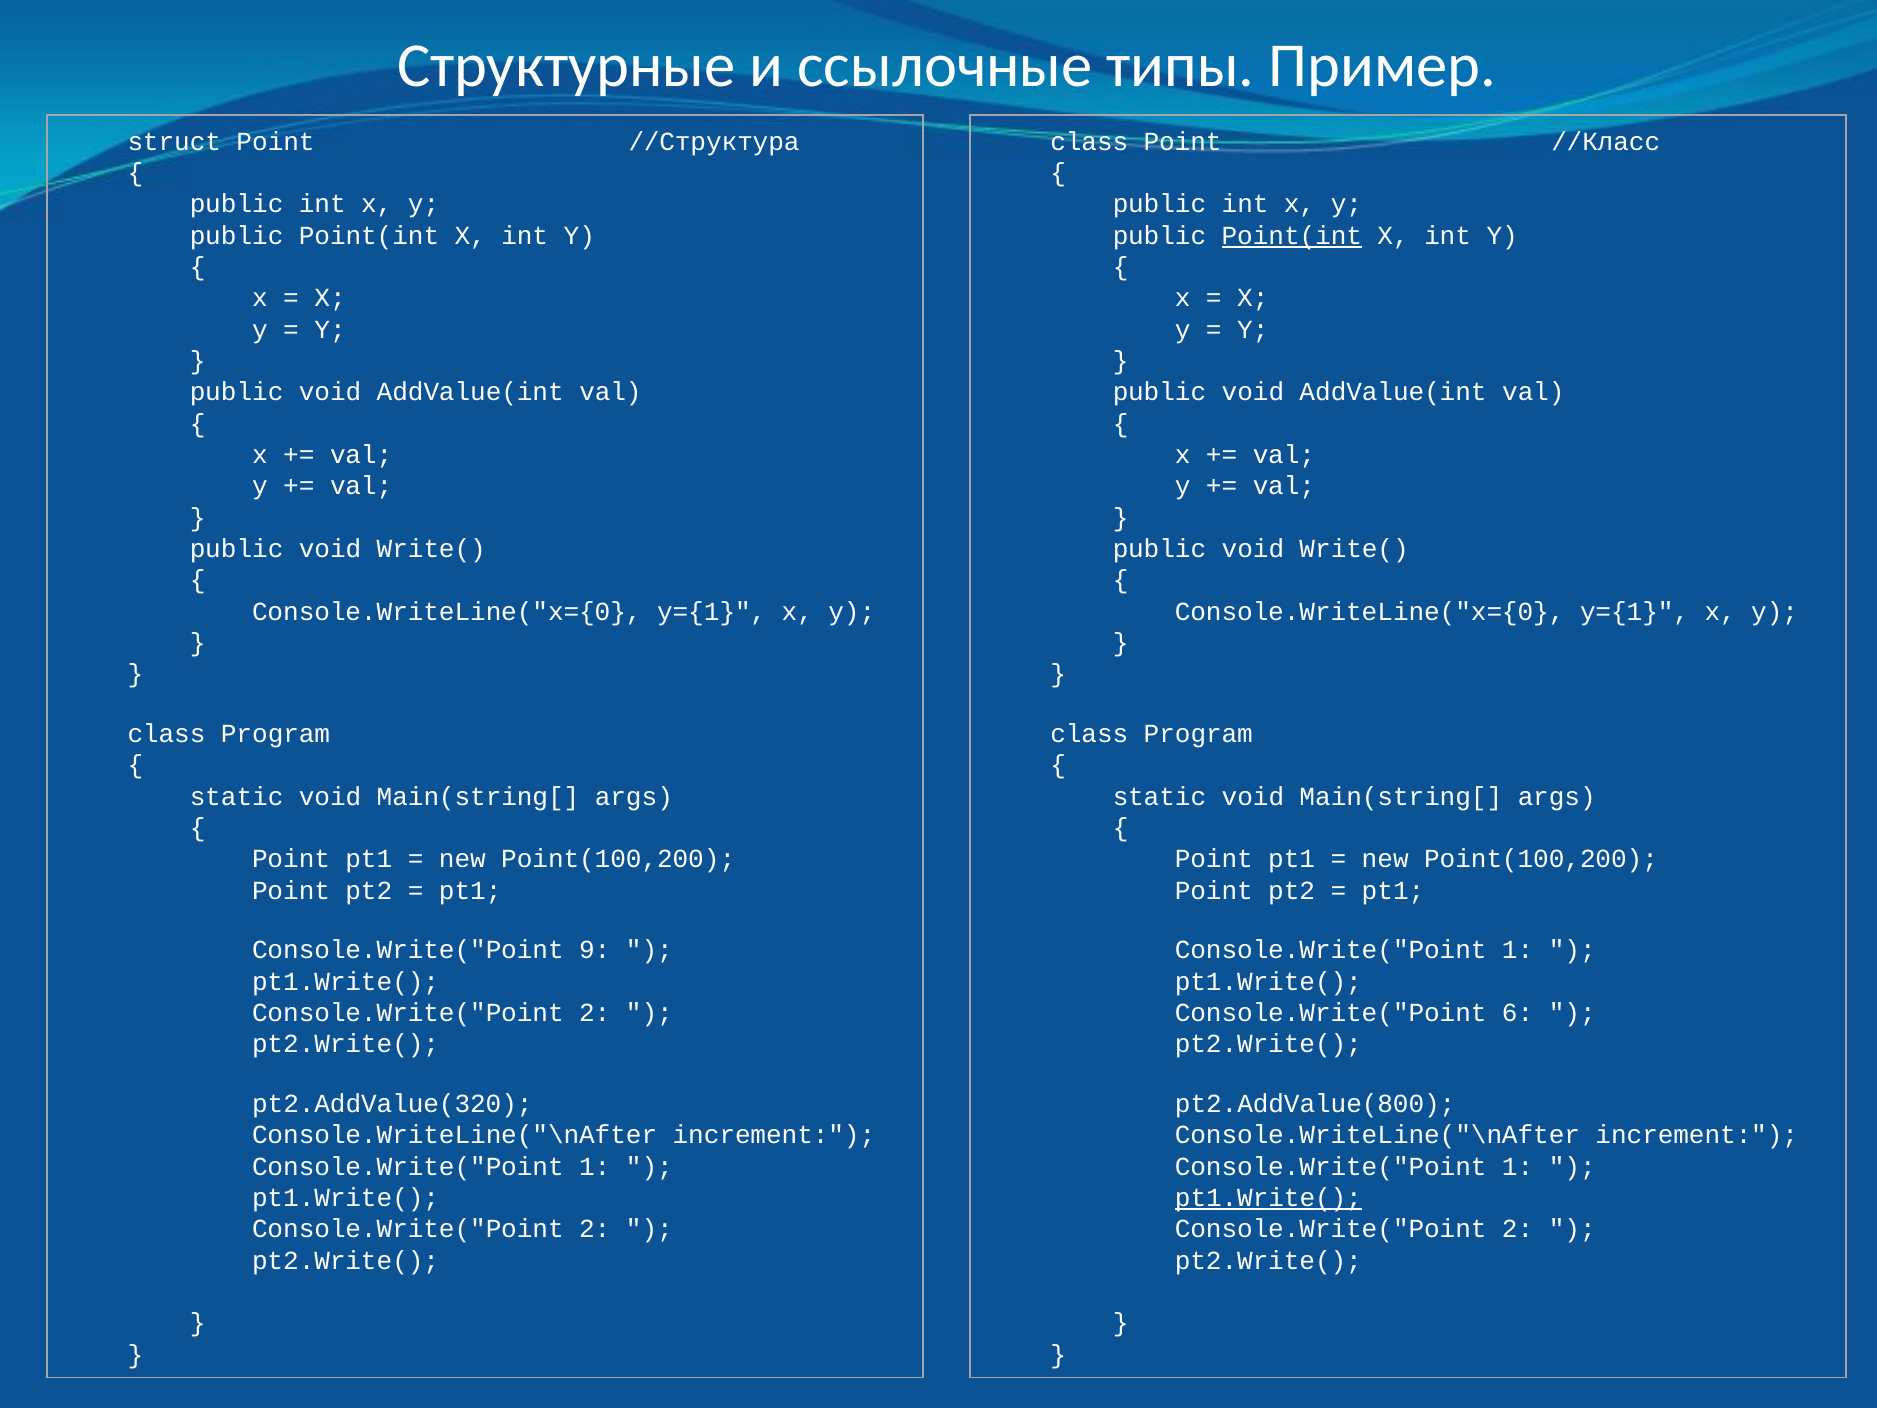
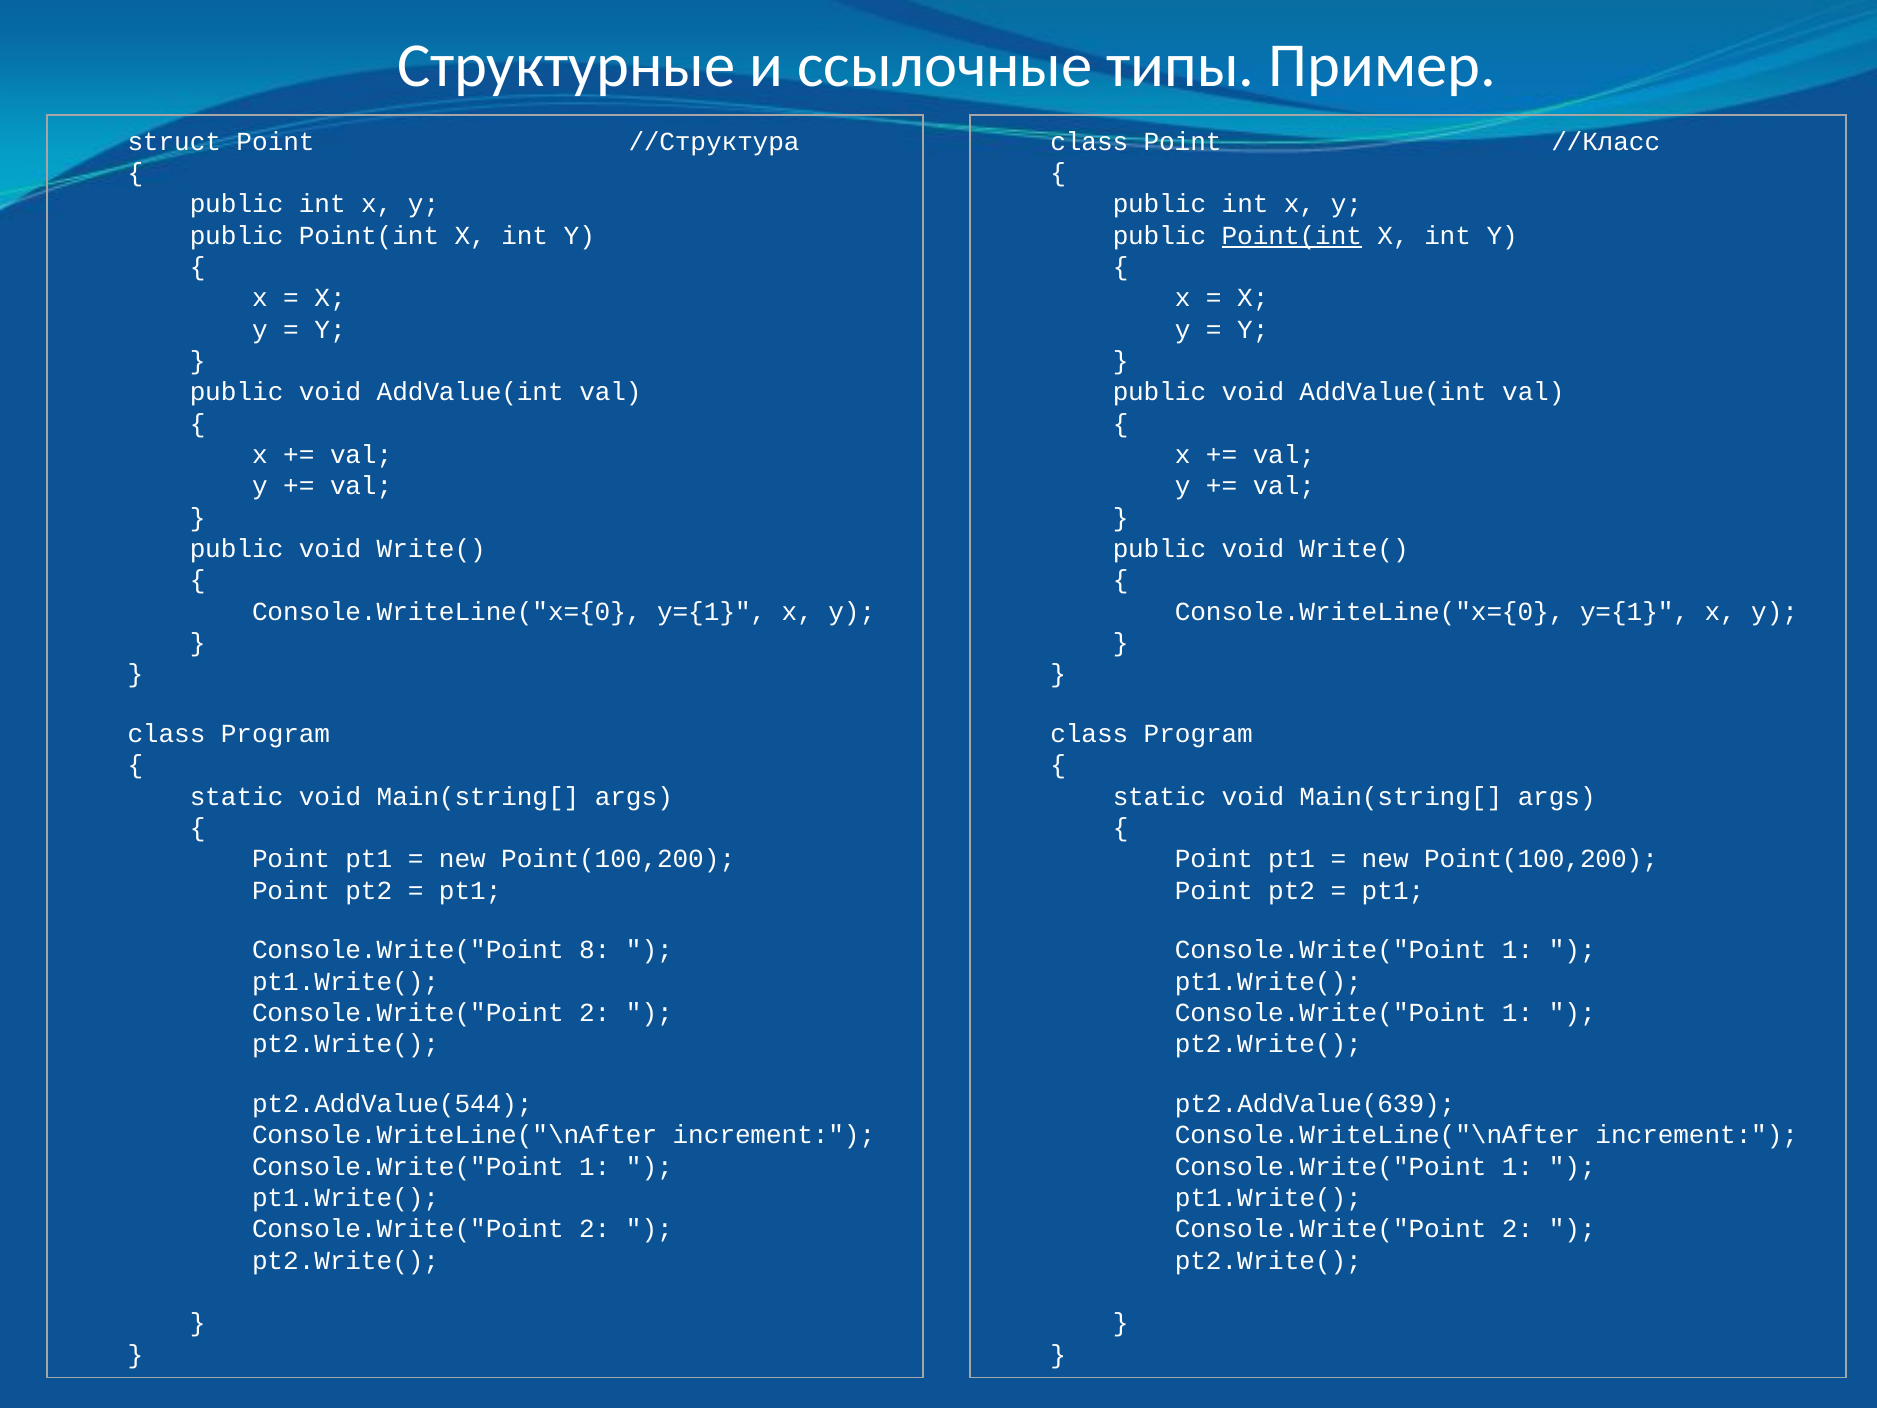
9: 9 -> 8 (595, 950)
6: 6 -> 1 (1518, 1013)
pt2.AddValue(320: pt2.AddValue(320 -> pt2.AddValue(544 (392, 1104)
pt2.AddValue(800: pt2.AddValue(800 -> pt2.AddValue(639 (1315, 1104)
pt1.Write( underline: present -> none (1268, 1198)
